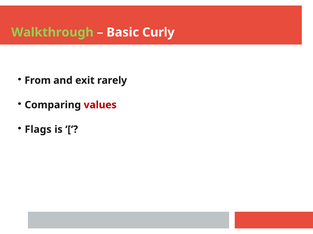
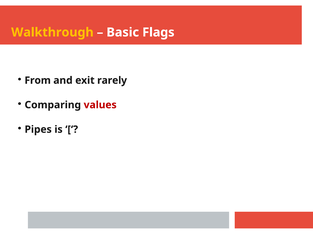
Walkthrough colour: light green -> yellow (52, 32)
Curly: Curly -> Flags (158, 32)
Flags: Flags -> Pipes (38, 130)
